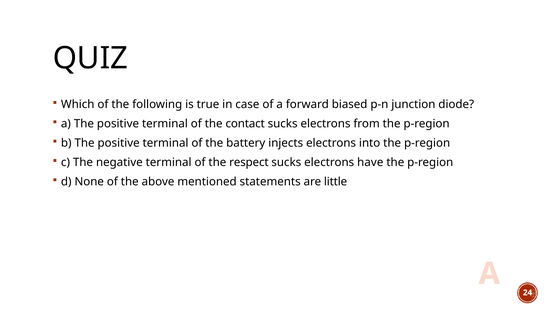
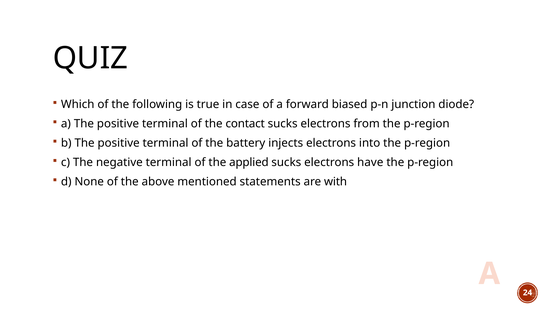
respect: respect -> applied (249, 163)
little: little -> with (336, 182)
